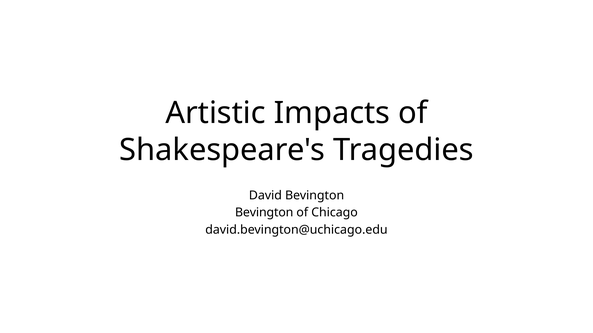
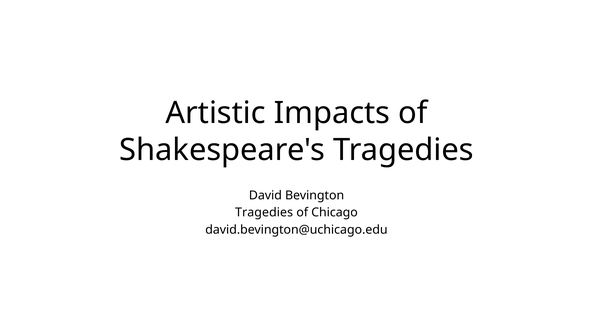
Bevington: Bevington -> Tragedies (264, 213)
